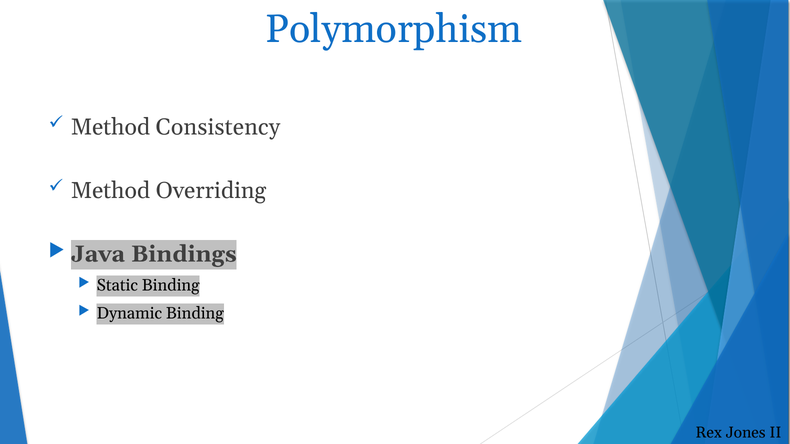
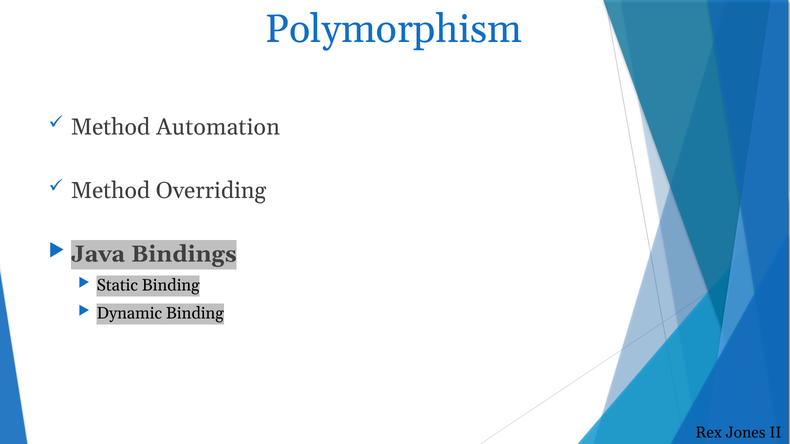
Consistency: Consistency -> Automation (218, 127)
